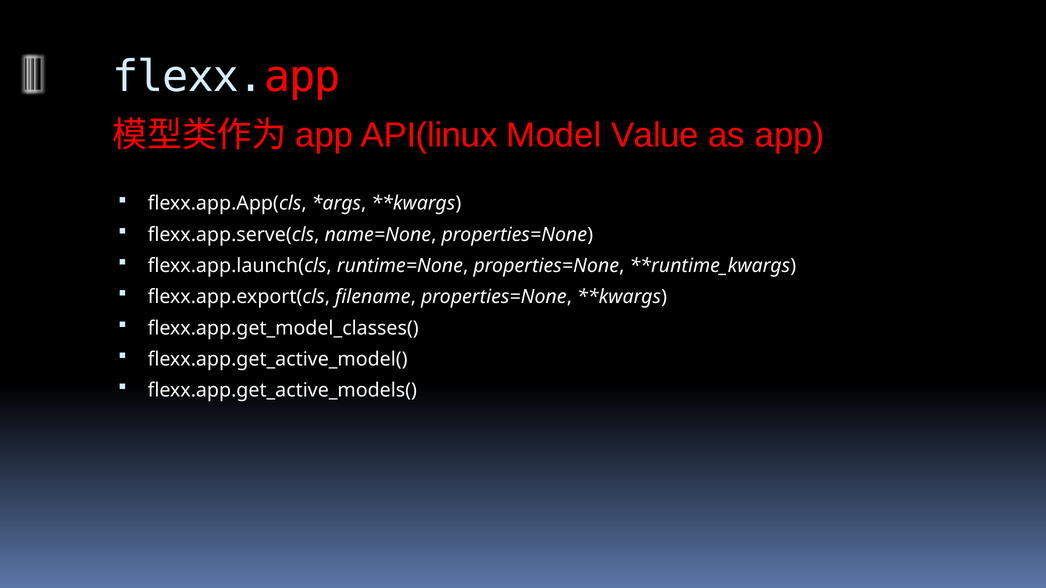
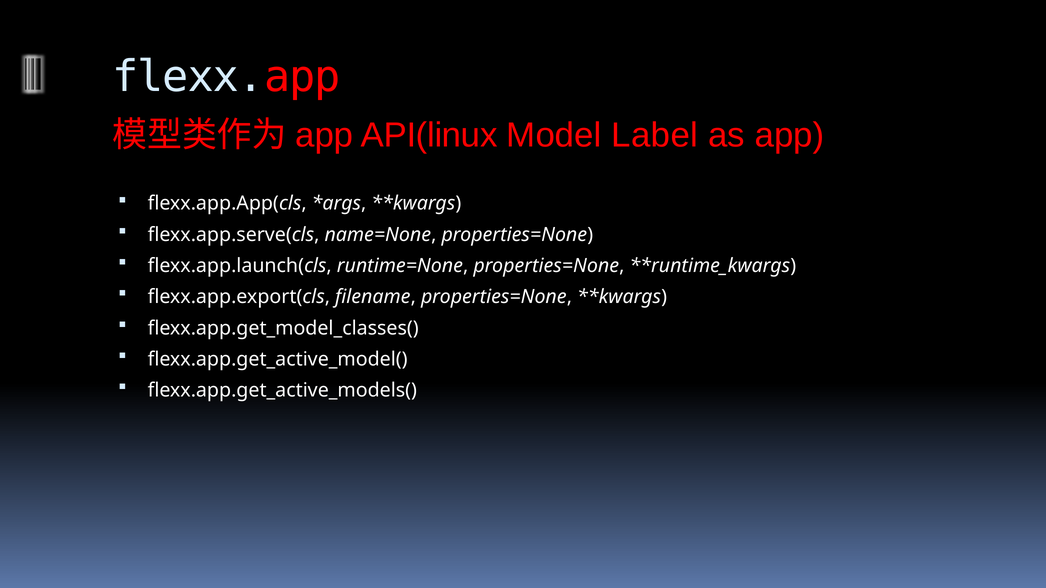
Value: Value -> Label (655, 135)
